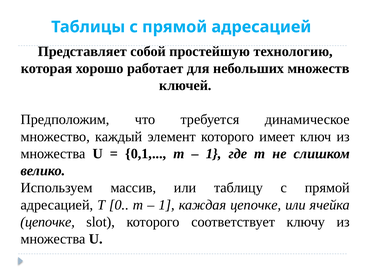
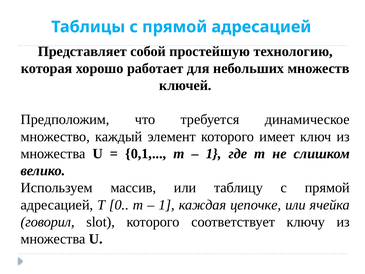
цепочке: цепочке -> говорил (48, 222)
